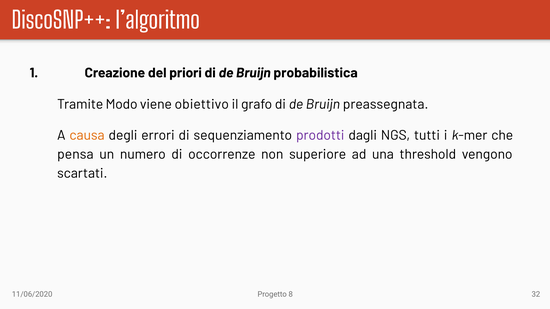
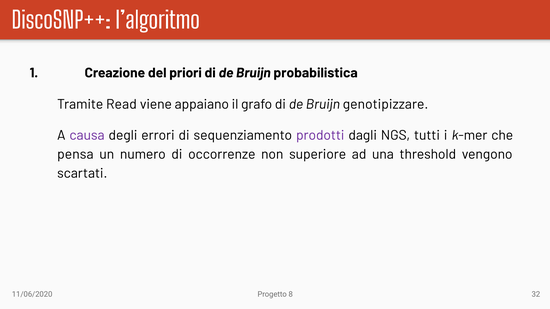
Modo: Modo -> Read (121, 104)
obiettivo: obiettivo -> appaiano (202, 104)
preassegnata: preassegnata -> genotipizzare (386, 104)
causa colour: orange -> purple (87, 135)
